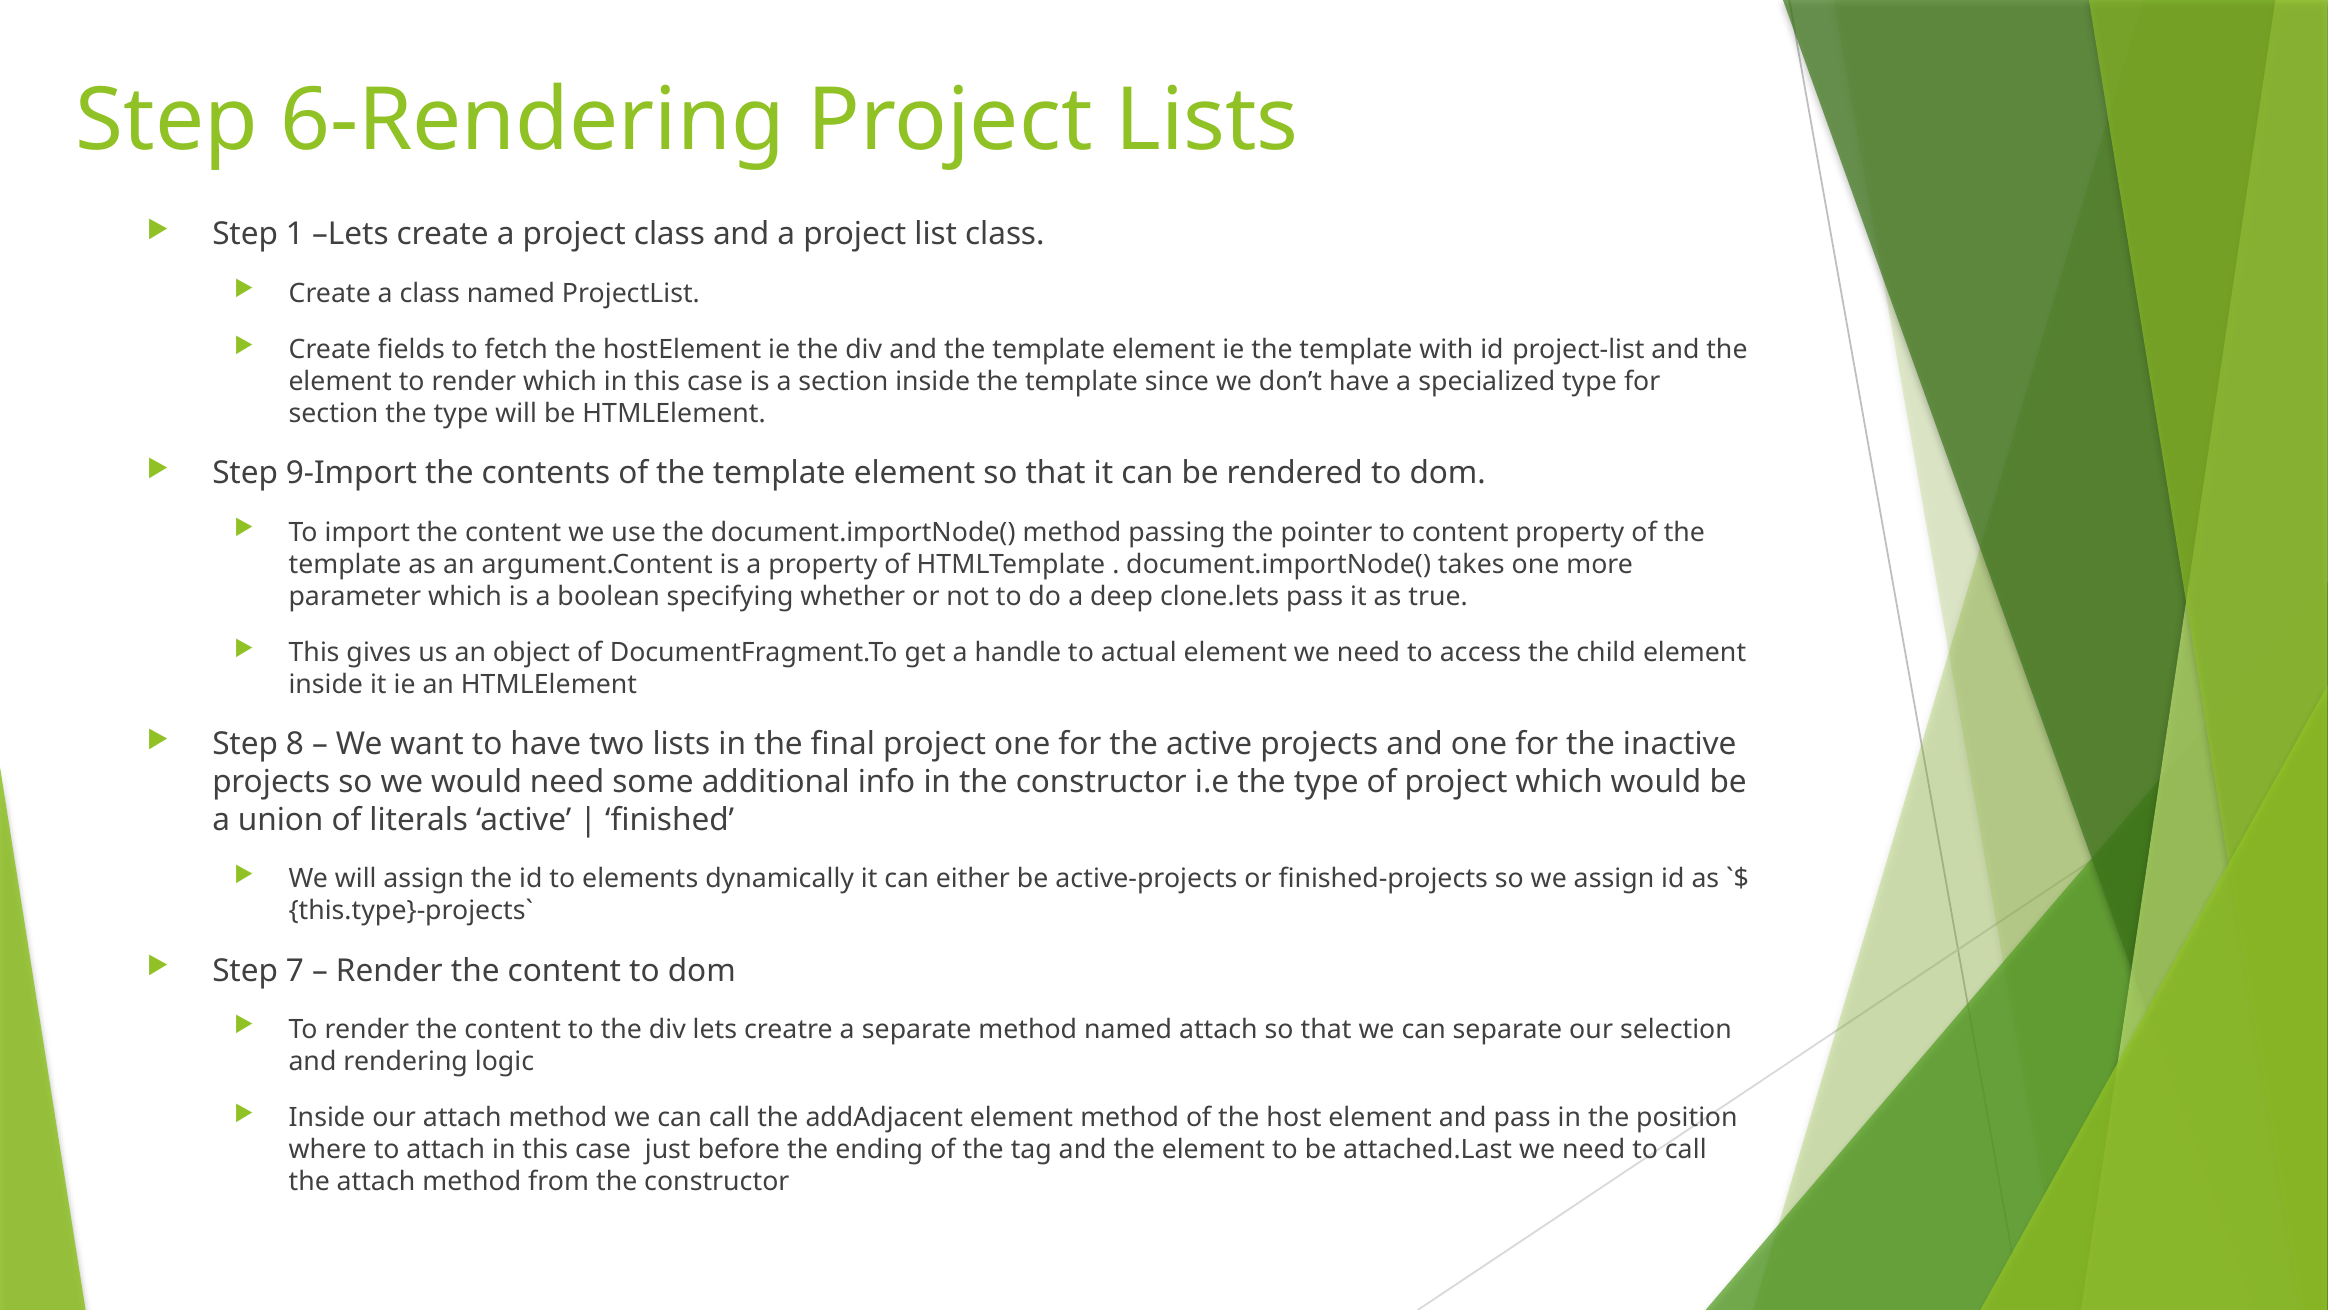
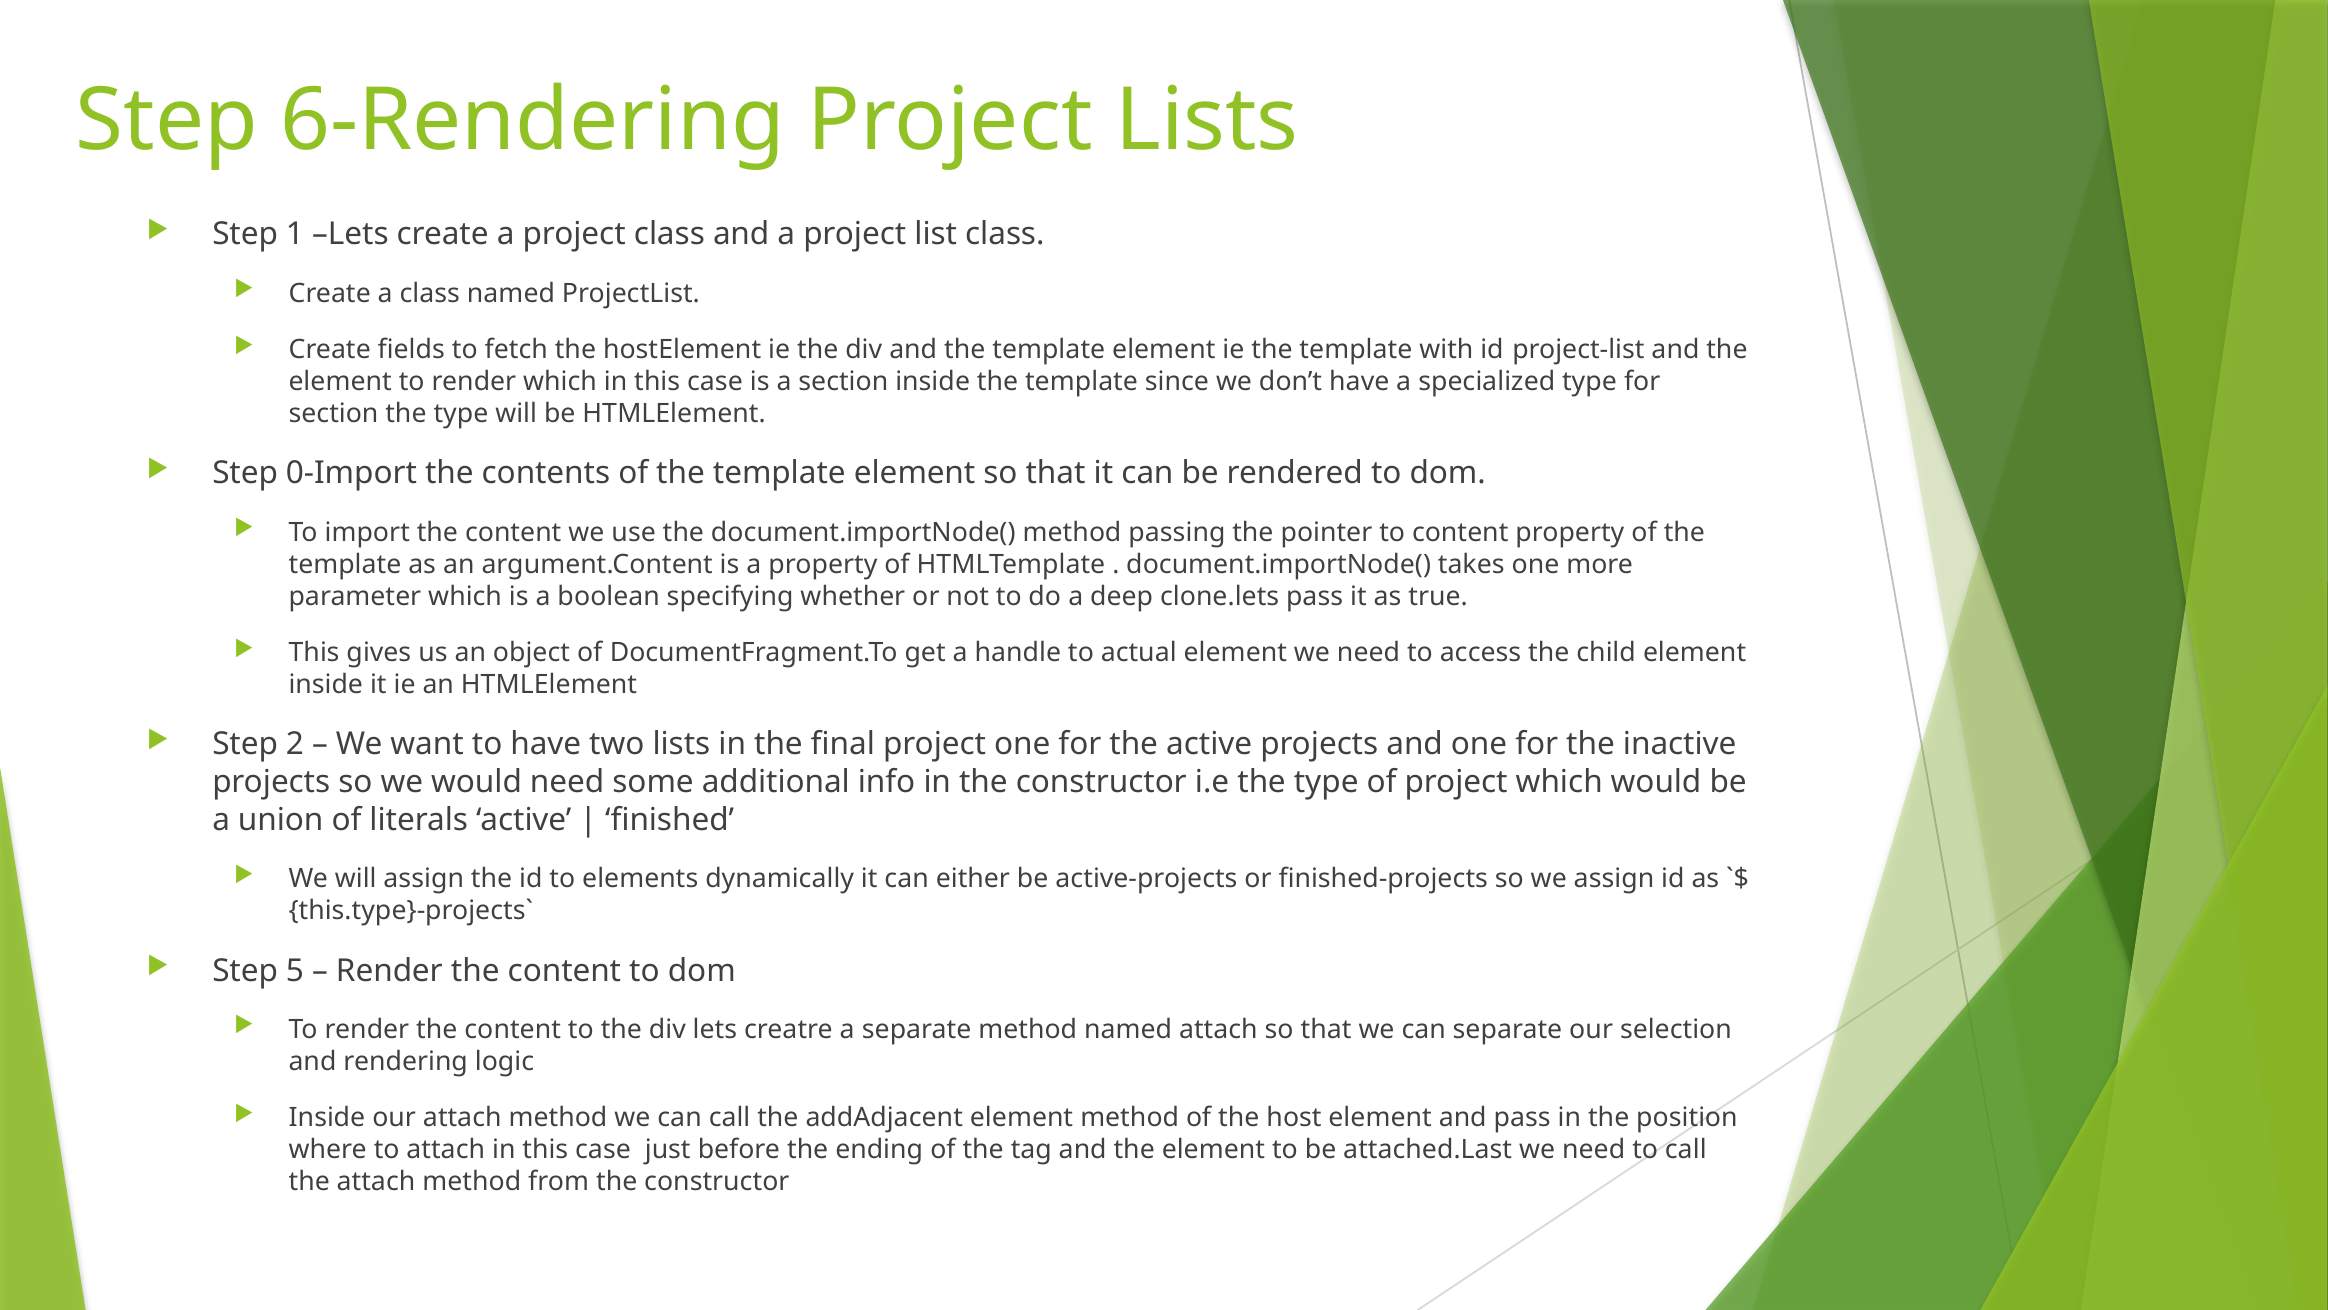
9-Import: 9-Import -> 0-Import (351, 473)
8: 8 -> 2 (295, 744)
7: 7 -> 5 (295, 970)
